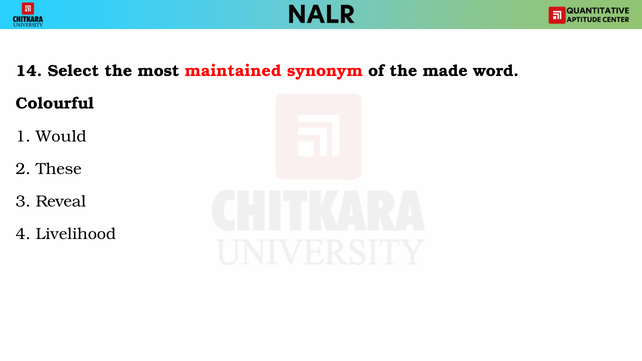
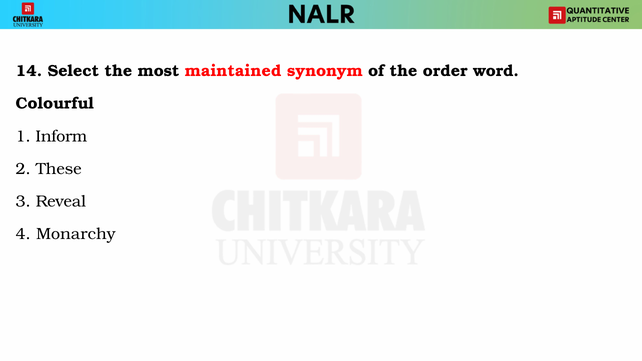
made: made -> order (445, 71)
Would: Would -> Inform (61, 136)
Livelihood: Livelihood -> Monarchy (76, 234)
